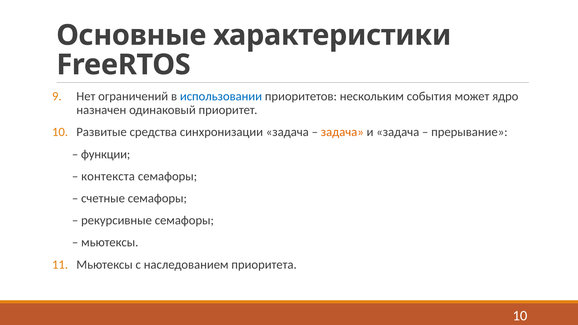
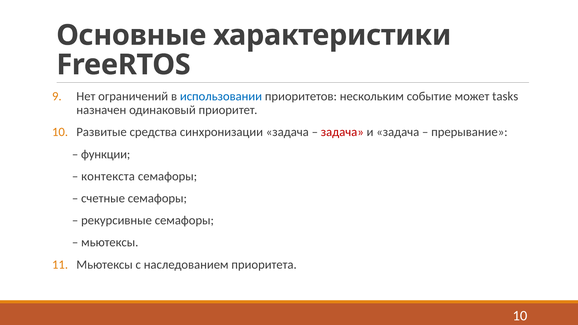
события: события -> событие (429, 96)
ядро: ядро -> tasks (505, 96)
задача colour: orange -> red (342, 132)
